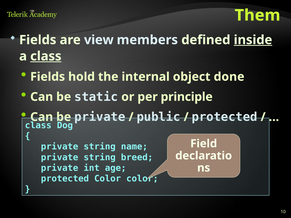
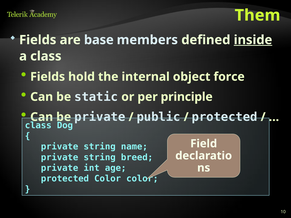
view: view -> base (99, 40)
class underline: present -> none (46, 56)
done: done -> force (229, 77)
